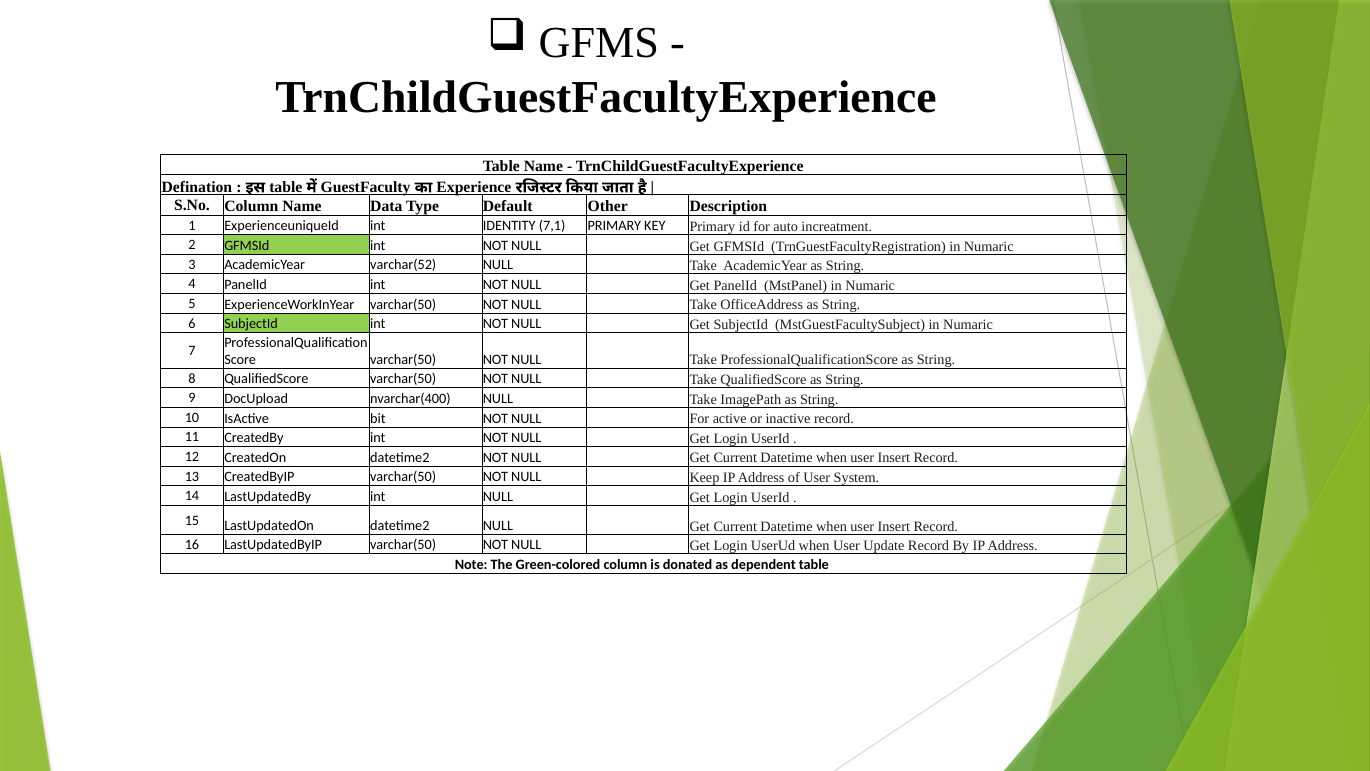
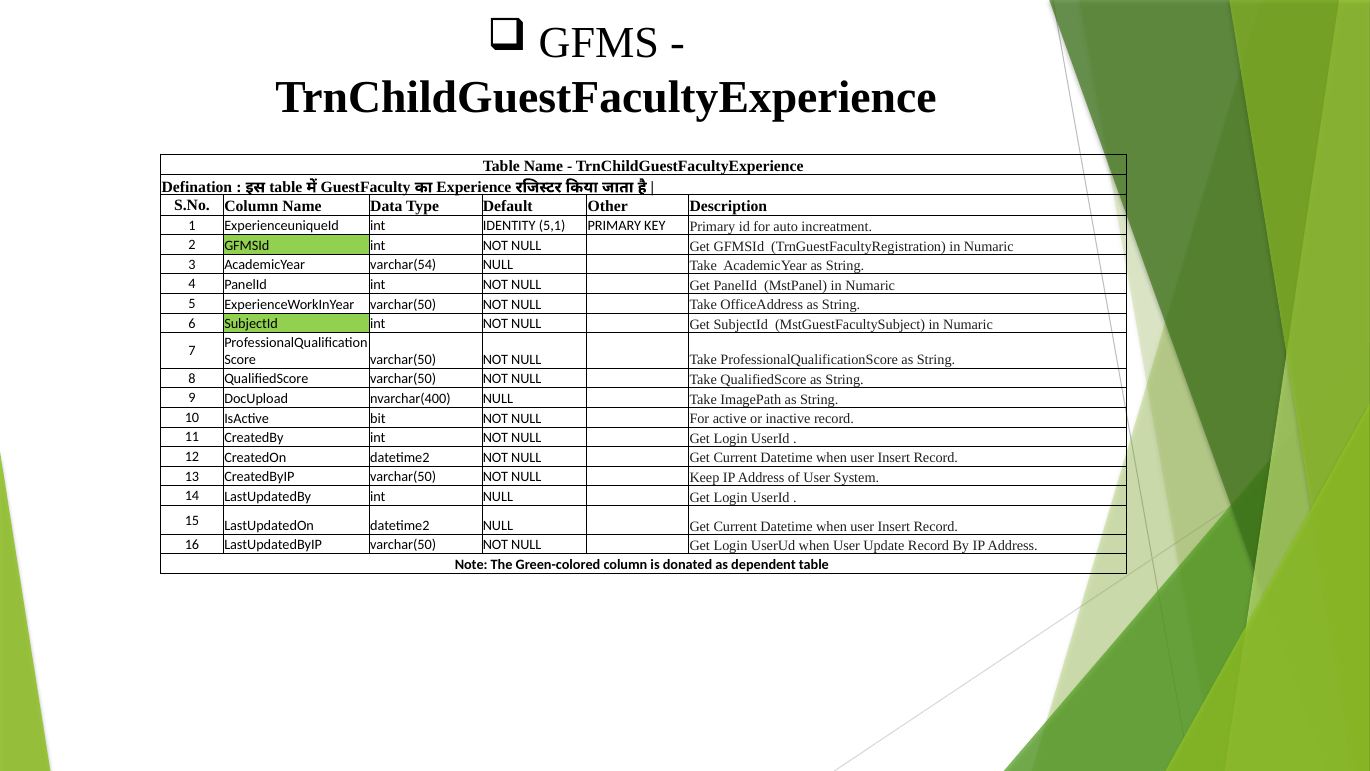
7,1: 7,1 -> 5,1 (552, 226)
varchar(52: varchar(52 -> varchar(54 (403, 265)
